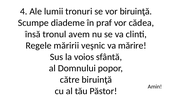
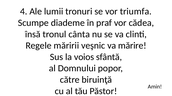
vor biruinţă: biruinţă -> triumfa (136, 12)
avem: avem -> cânta (79, 34)
